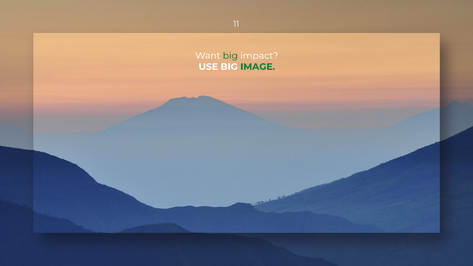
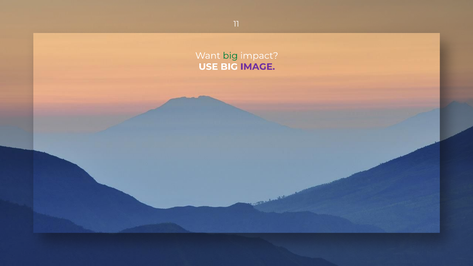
IMAGE colour: green -> purple (258, 67)
